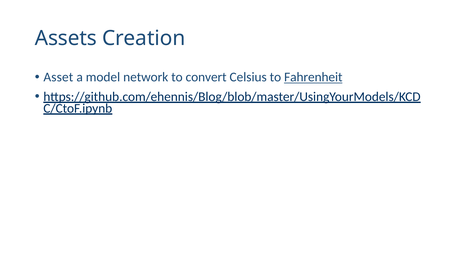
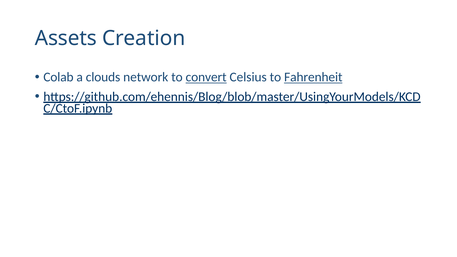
Asset: Asset -> Colab (58, 77)
model: model -> clouds (103, 77)
convert underline: none -> present (206, 77)
